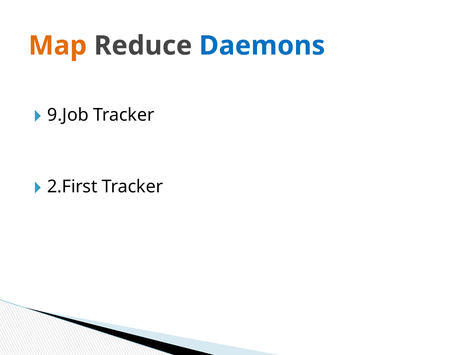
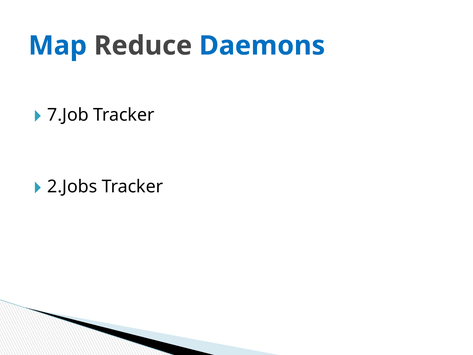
Map colour: orange -> blue (58, 46)
9.Job: 9.Job -> 7.Job (68, 115)
2.First: 2.First -> 2.Jobs (72, 187)
